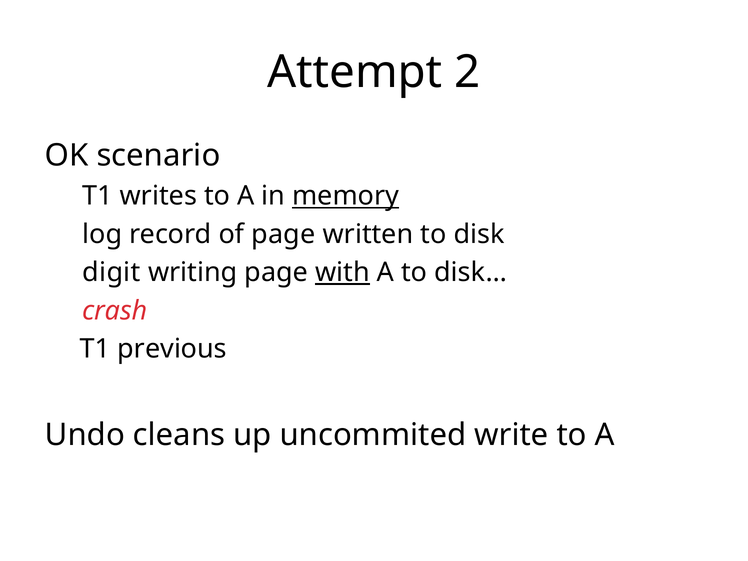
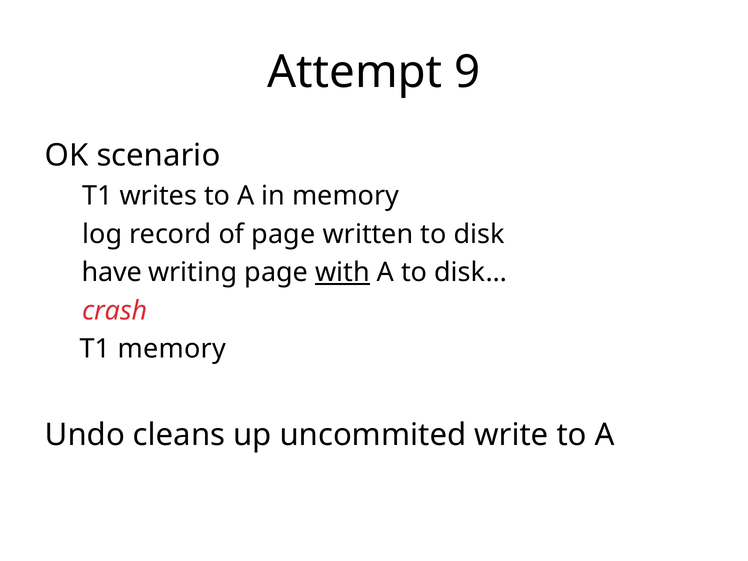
2: 2 -> 9 (467, 72)
memory underline: present -> none (346, 196)
digit: digit -> have (112, 272)
T1 previous: previous -> memory (172, 349)
